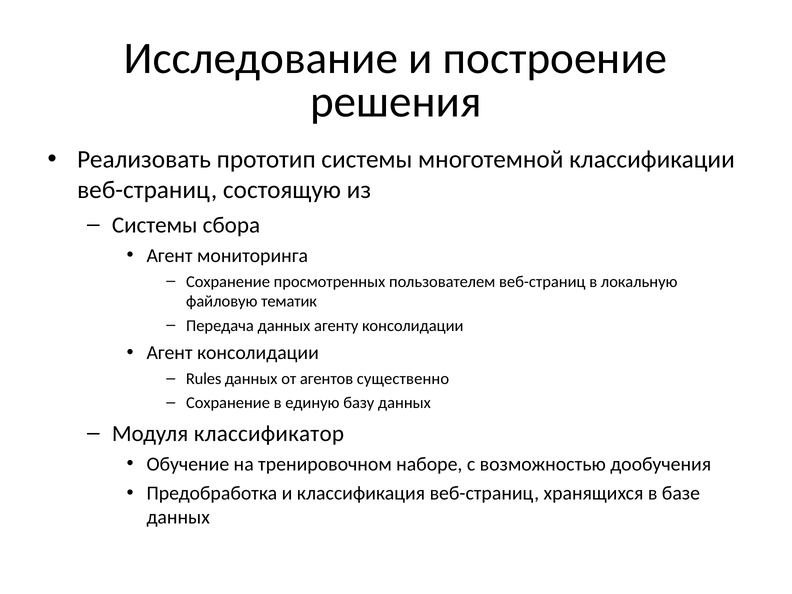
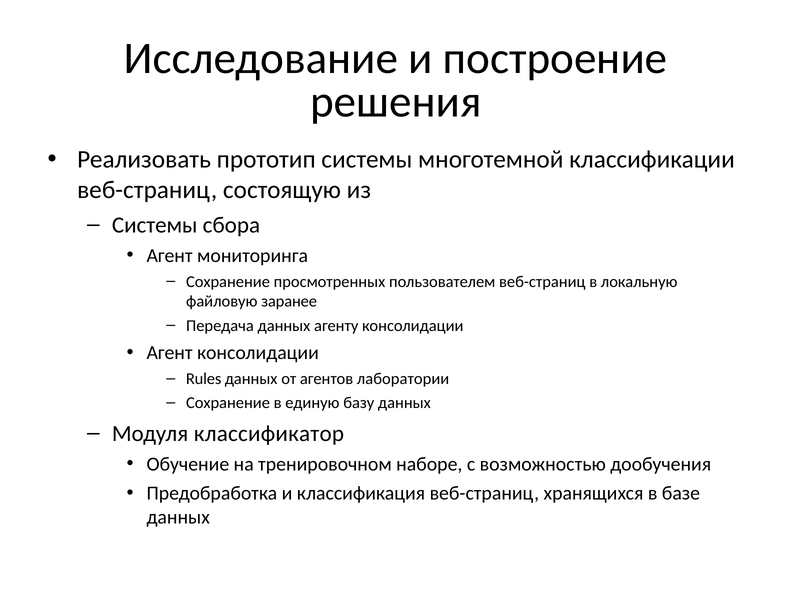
тематик: тематик -> заранее (289, 301)
существенно: существенно -> лаборатории (403, 379)
